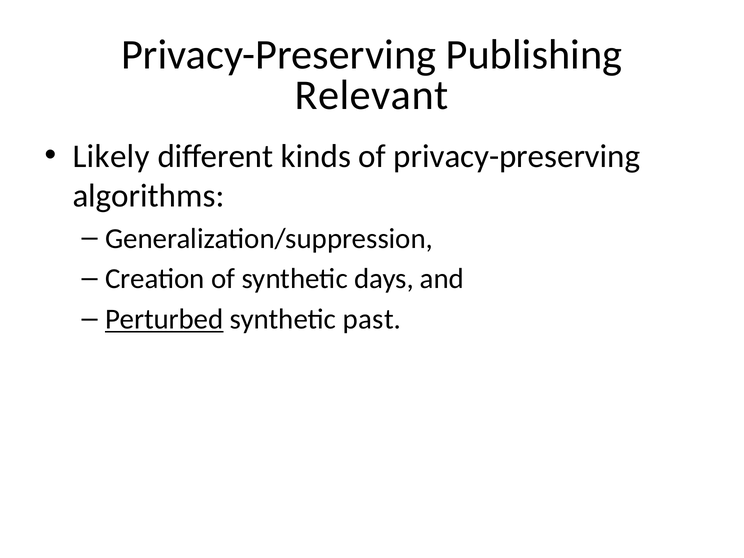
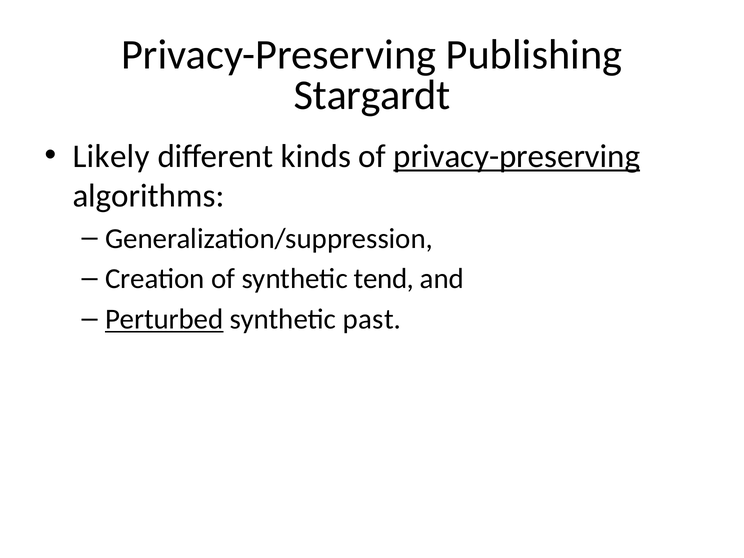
Relevant: Relevant -> Stargardt (372, 96)
privacy-preserving underline: none -> present (517, 156)
days: days -> tend (384, 279)
